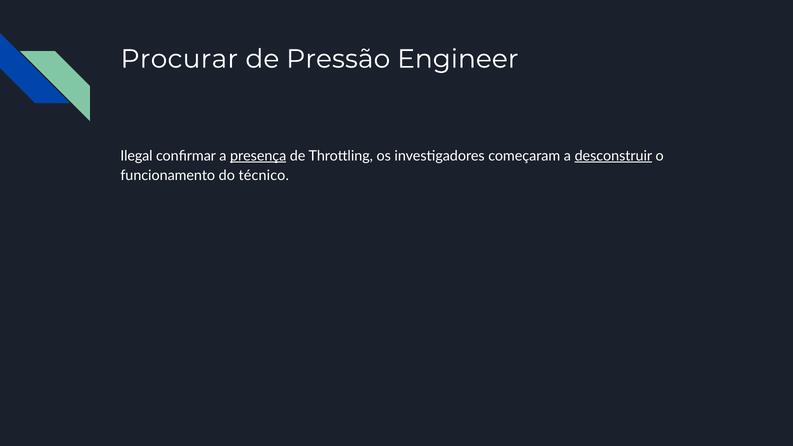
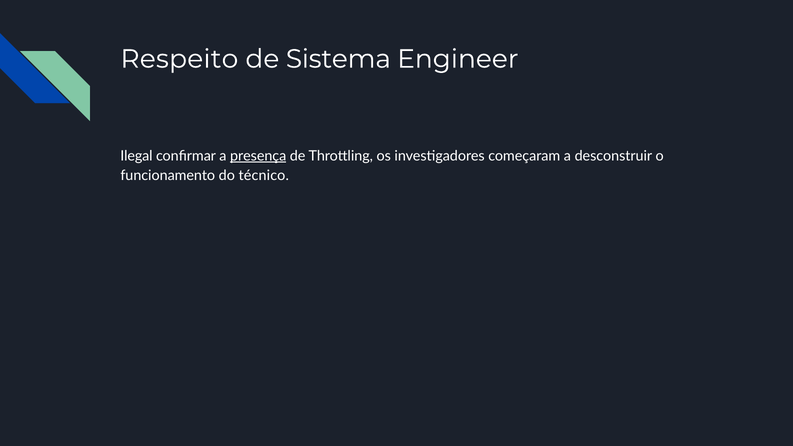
Procurar: Procurar -> Respeito (179, 59)
Pressão: Pressão -> Sistema (338, 59)
desconstruir underline: present -> none (613, 156)
